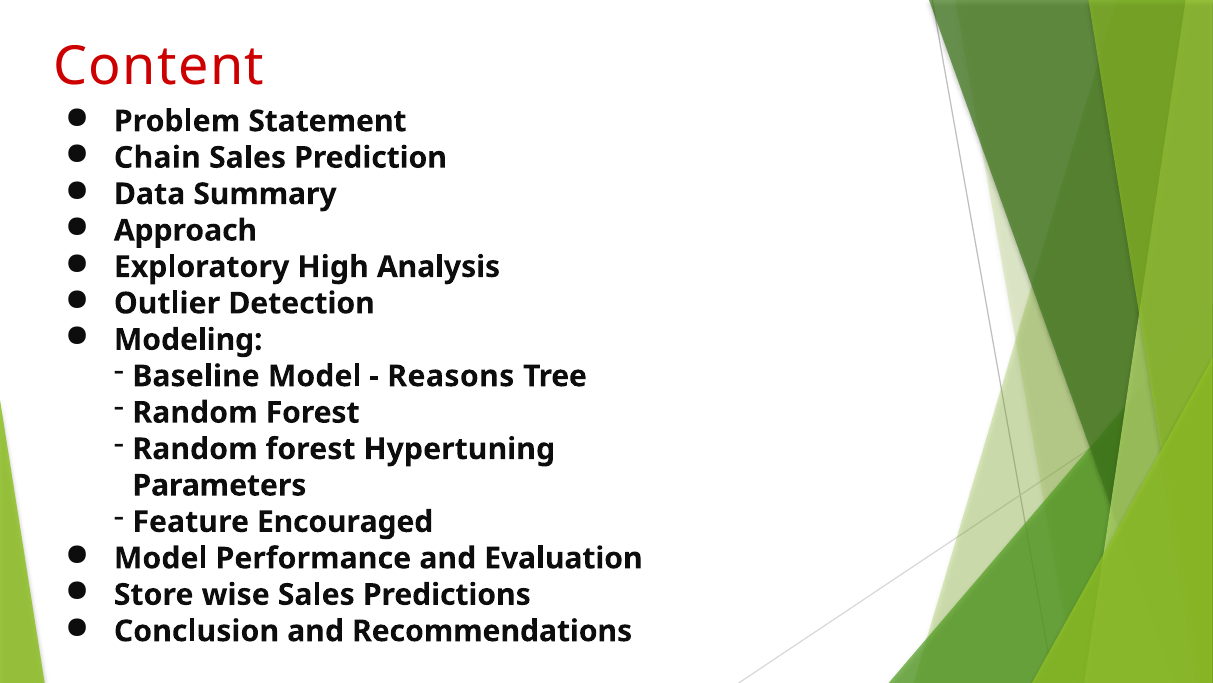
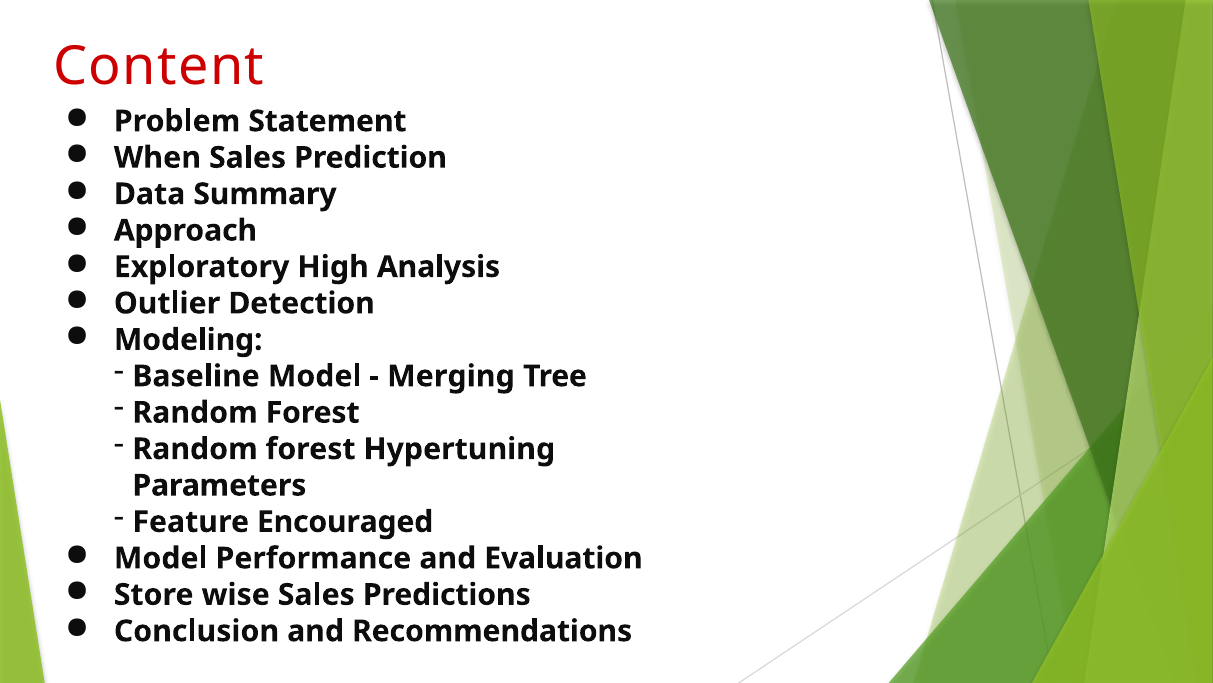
Chain: Chain -> When (157, 158)
Reasons: Reasons -> Merging (451, 376)
